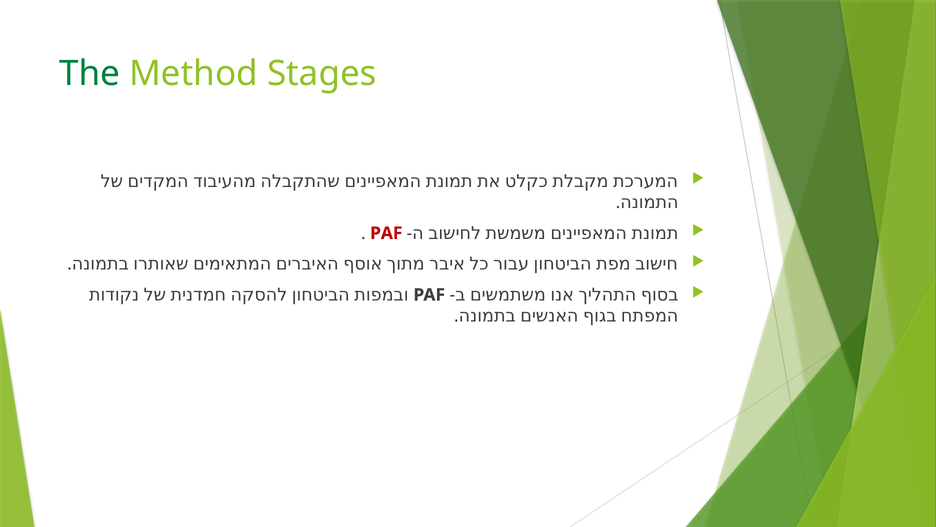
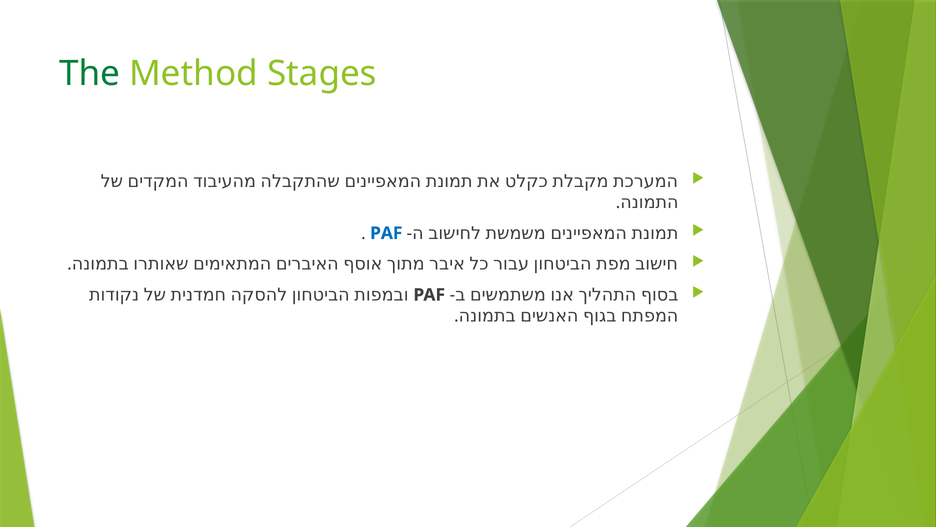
PAF colour: red -> blue (386, 233)
